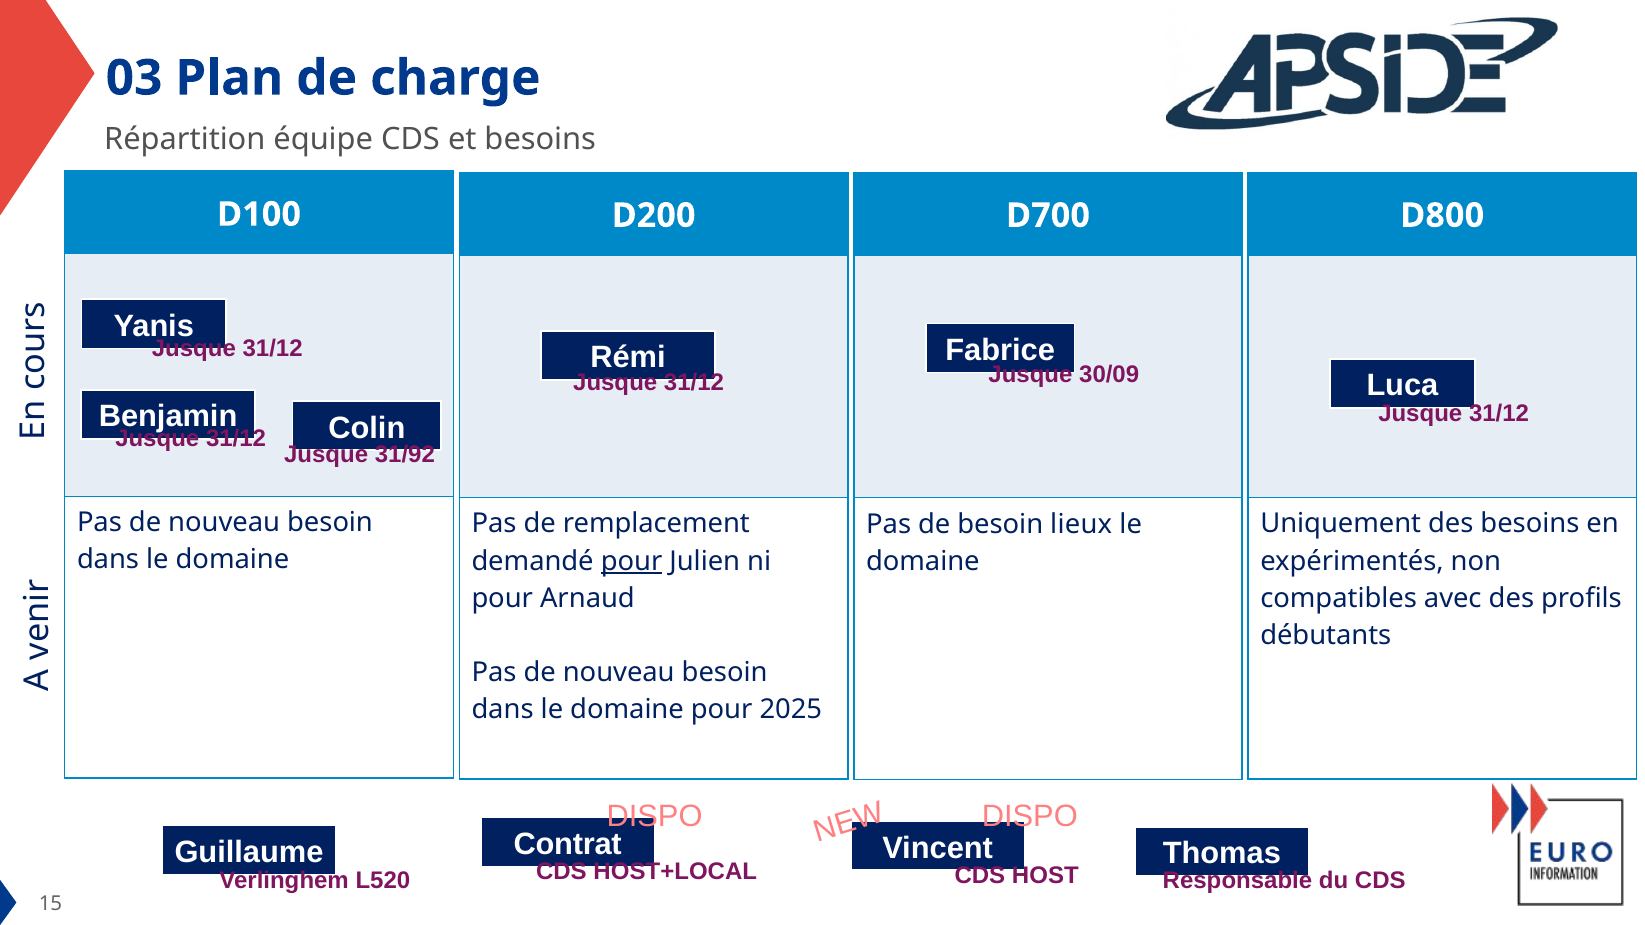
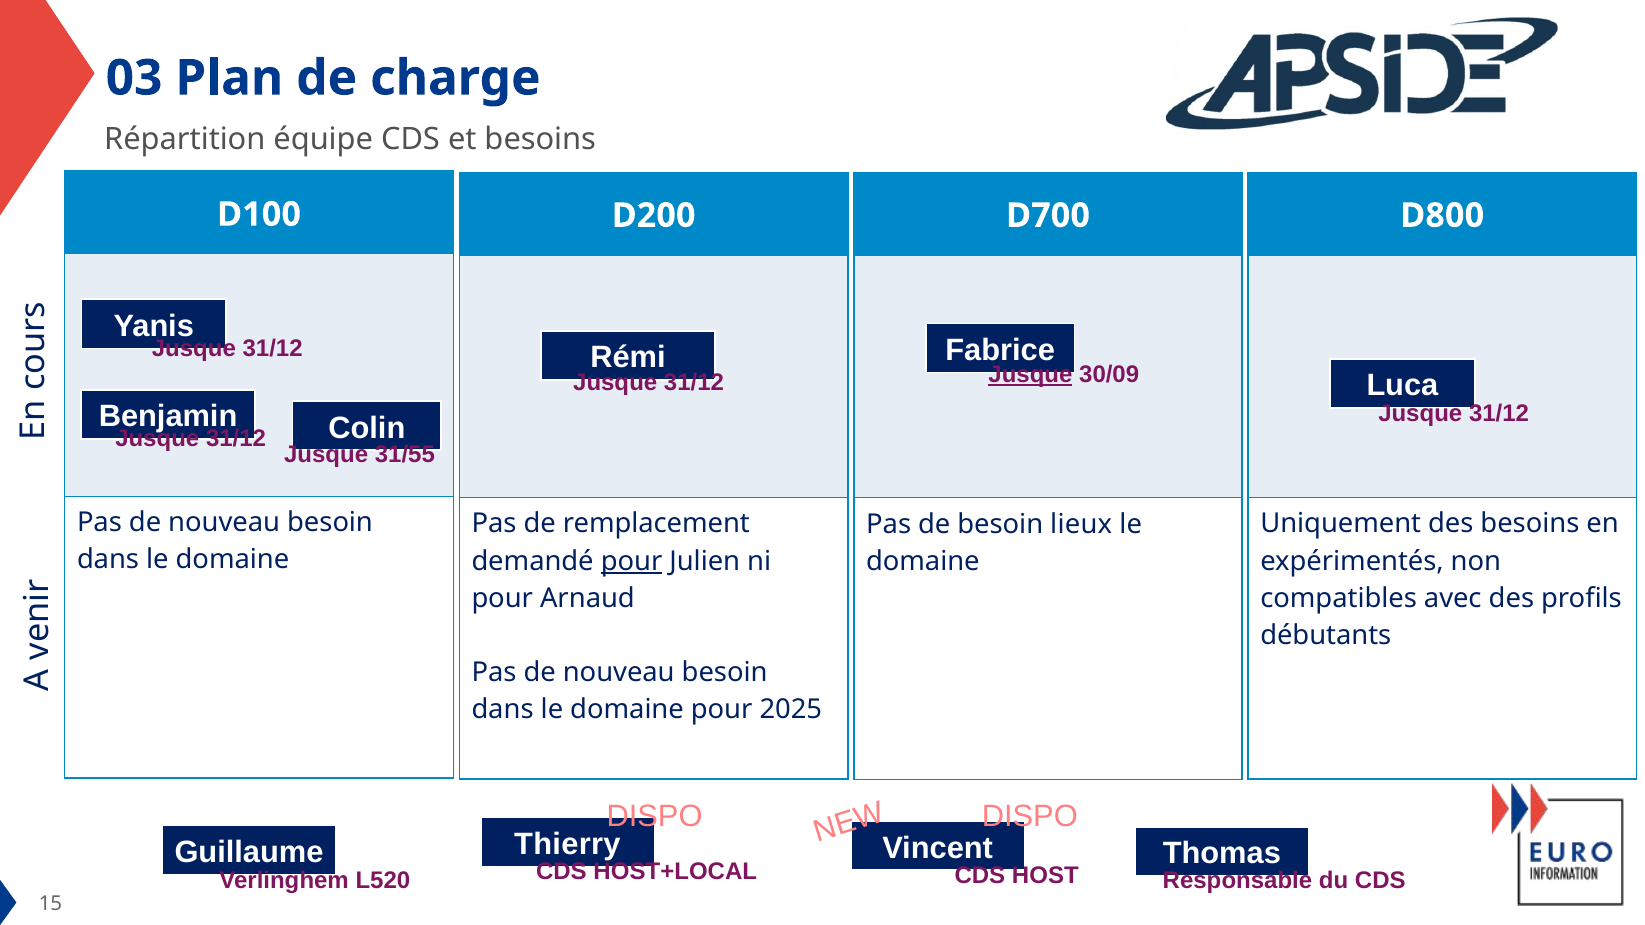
Jusque underline: none -> present (1030, 375)
31/92: 31/92 -> 31/55 (405, 455)
Contrat: Contrat -> Thierry (567, 845)
